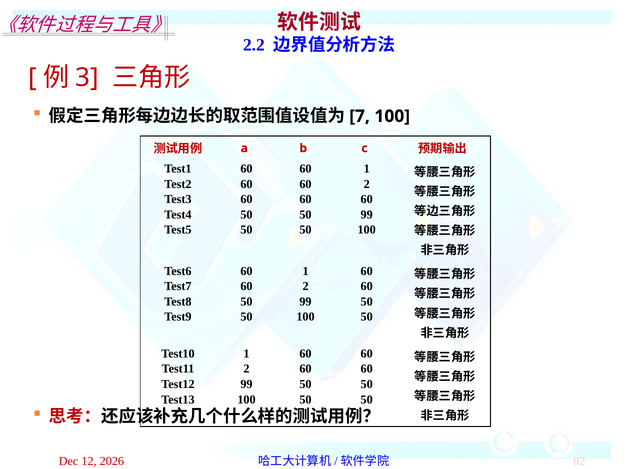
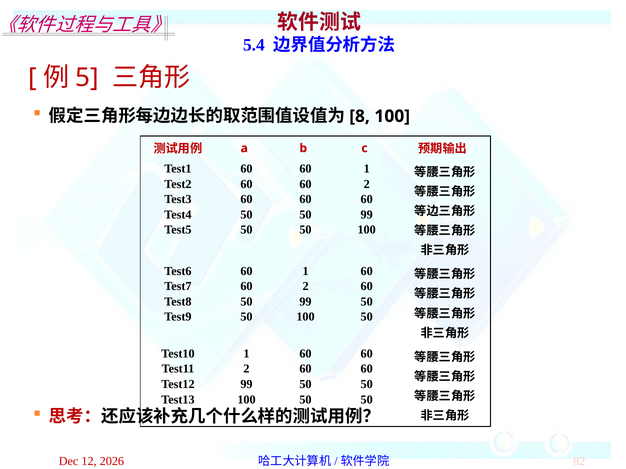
2.2: 2.2 -> 5.4 (254, 45)
3: 3 -> 5 (87, 78)
7: 7 -> 8 (360, 116)
